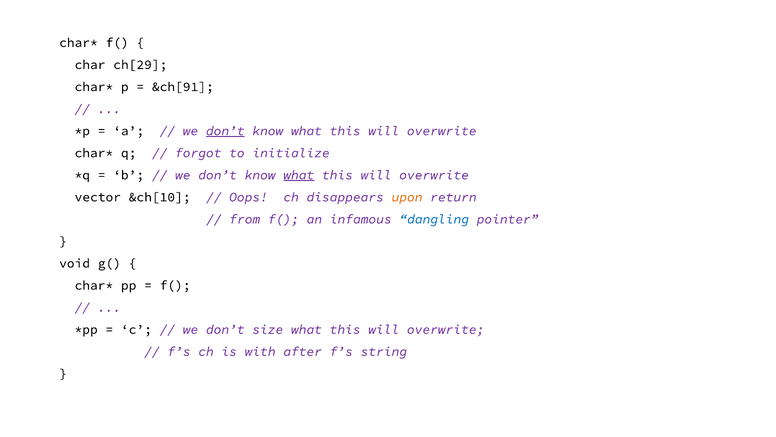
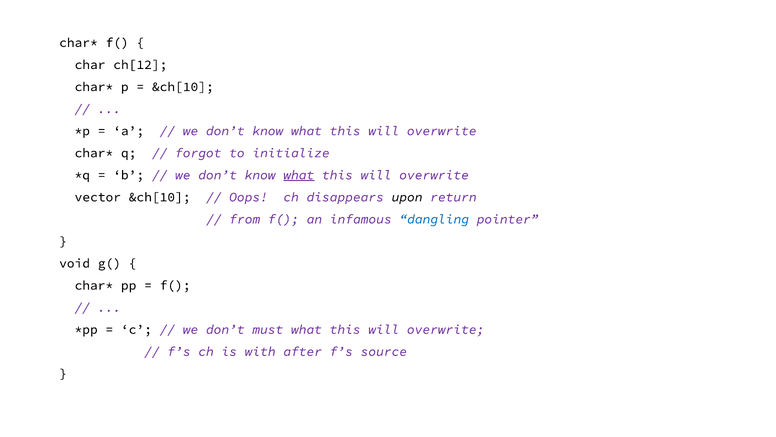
ch[29: ch[29 -> ch[12 (140, 65)
&ch[91: &ch[91 -> &ch[10 (183, 87)
don’t underline: present -> none (225, 131)
upon colour: orange -> black (407, 197)
size: size -> must (268, 329)
string: string -> source (384, 351)
